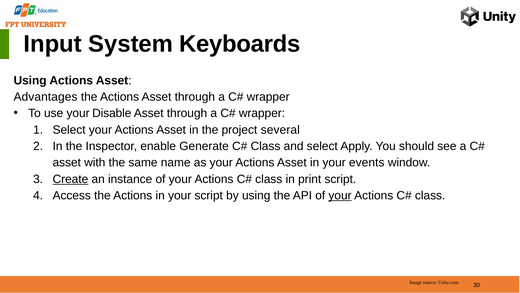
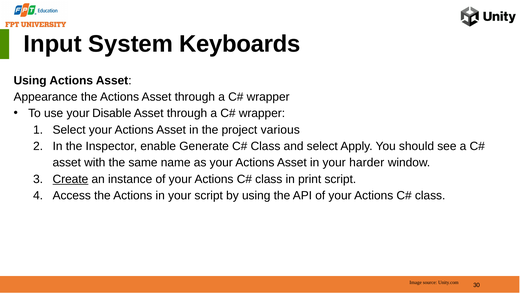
Advantages: Advantages -> Appearance (46, 97)
several: several -> various (280, 130)
events: events -> harder (367, 162)
your underline: present -> none (340, 195)
